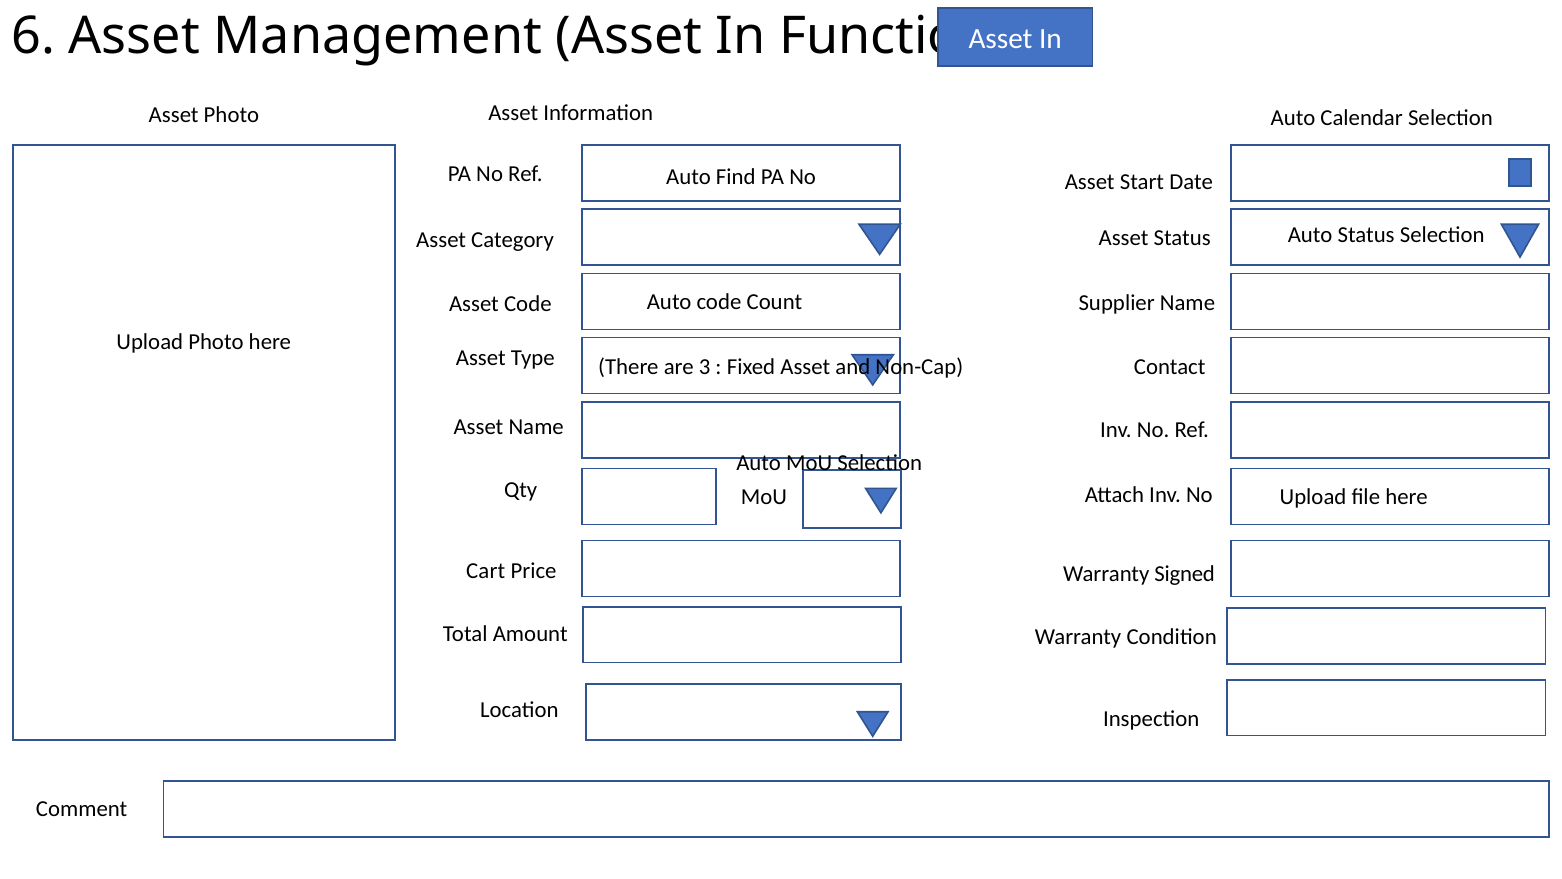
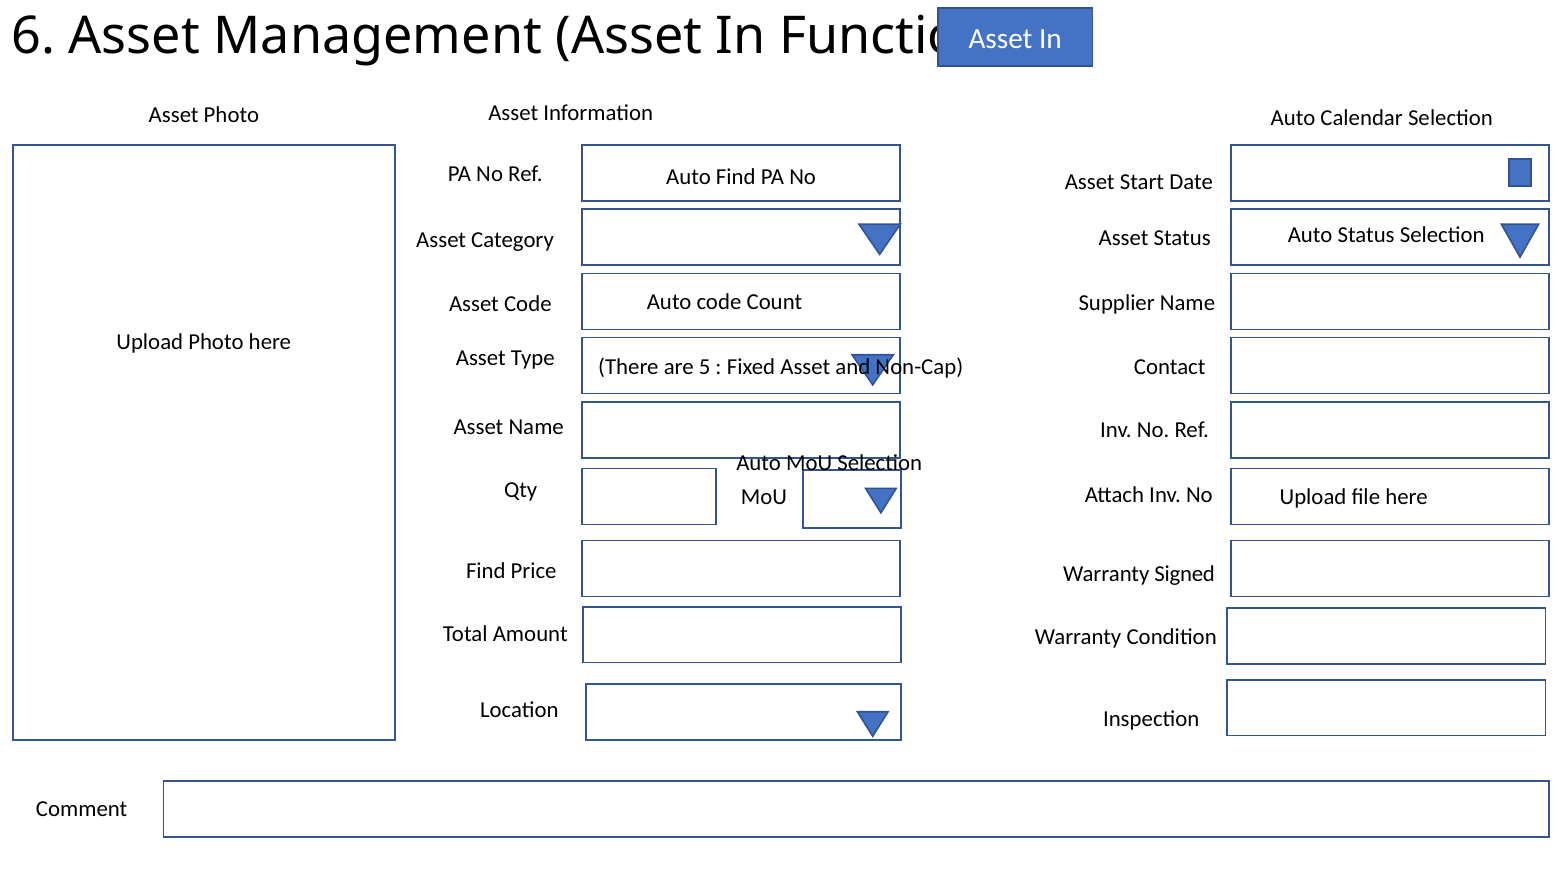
3: 3 -> 5 (705, 367)
Cart: Cart -> Find (486, 571)
